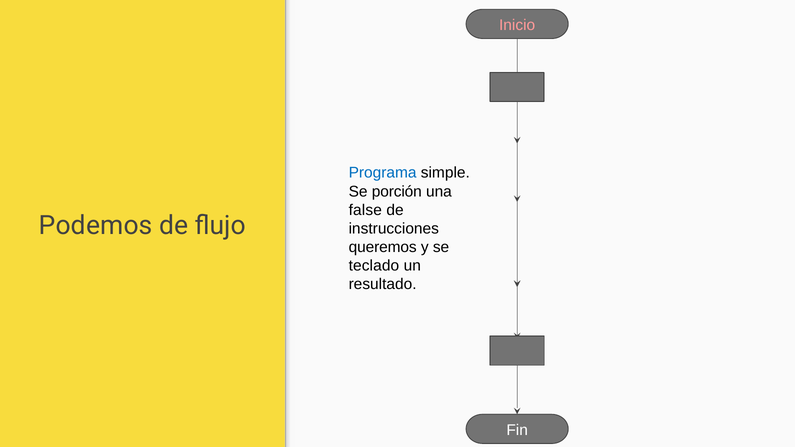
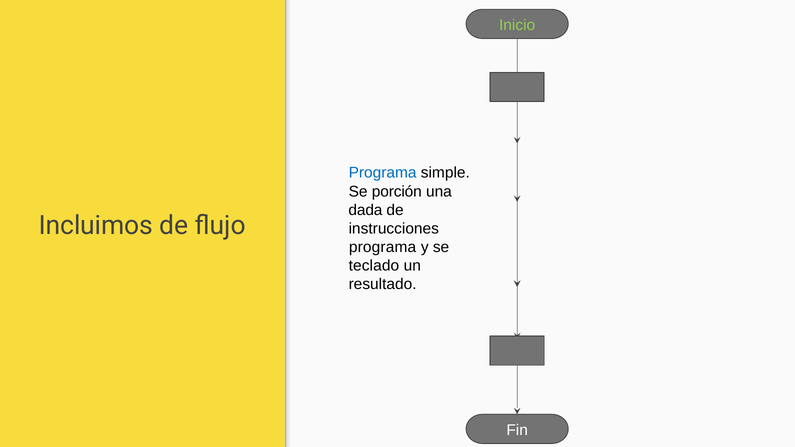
Inicio colour: pink -> light green (517, 25)
false: false -> dada (365, 210)
Podemos: Podemos -> Incluimos (96, 225)
queremos: queremos -> programa (383, 247)
